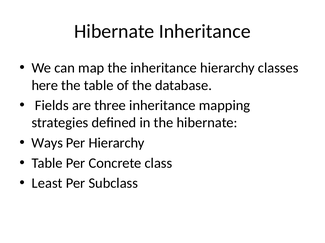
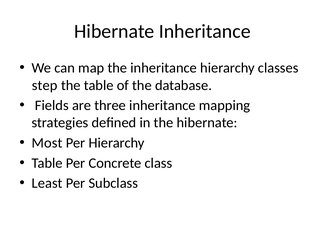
here: here -> step (45, 86)
Ways: Ways -> Most (47, 143)
